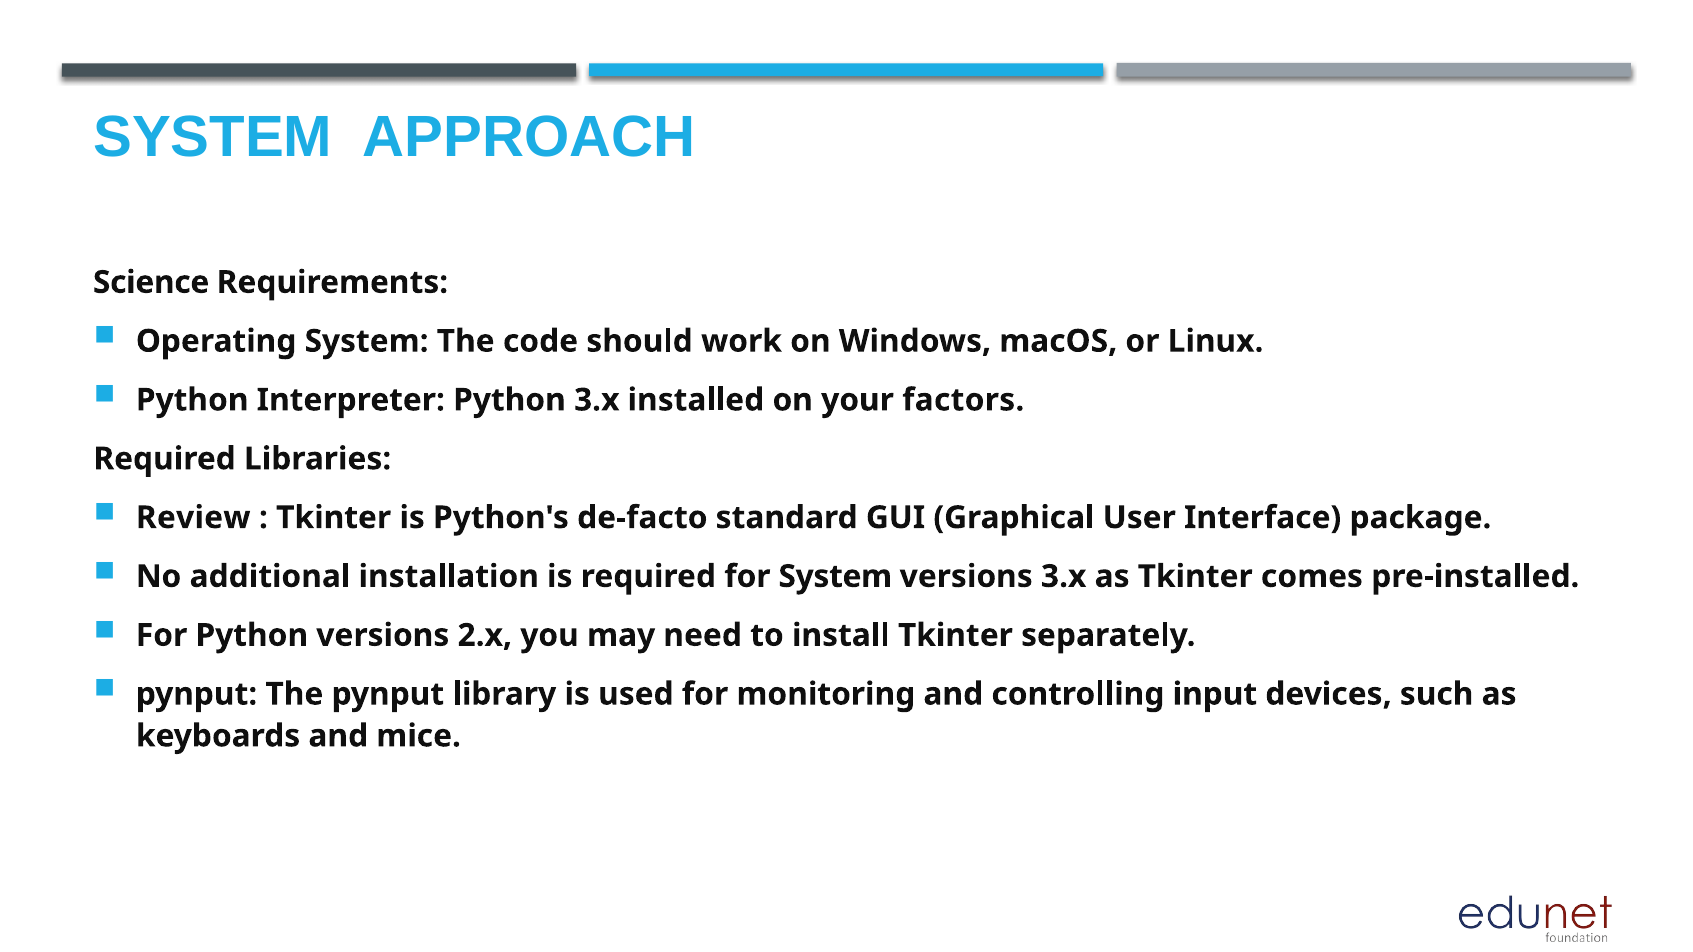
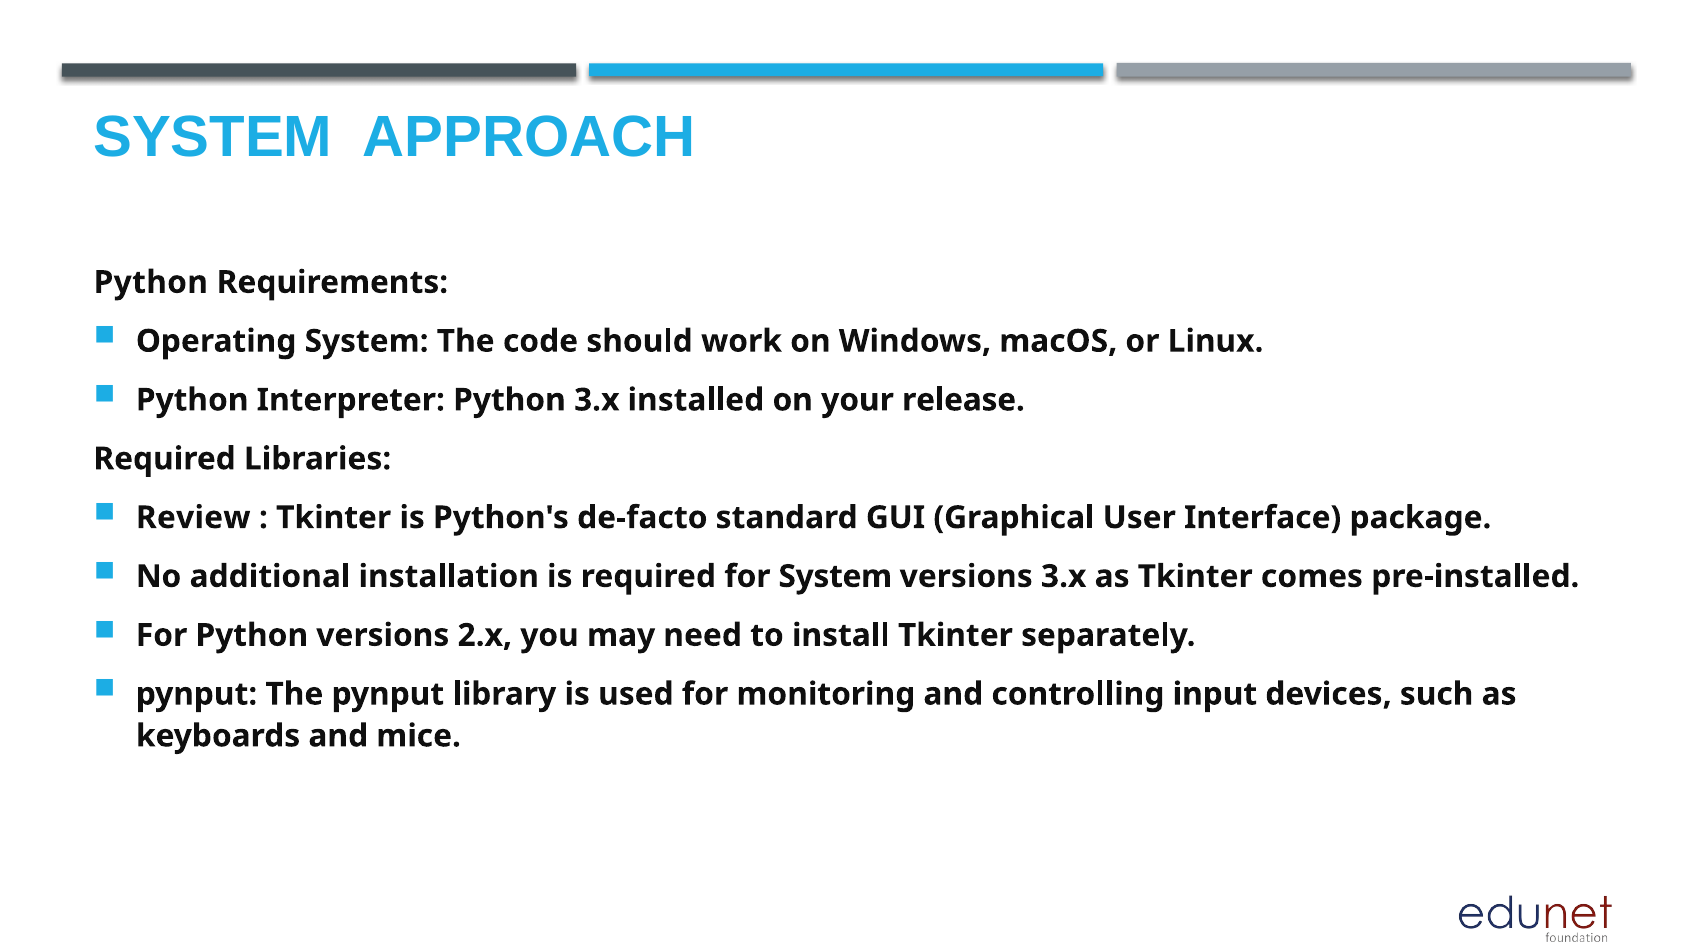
Science: Science -> Python (151, 282)
factors: factors -> release (964, 400)
